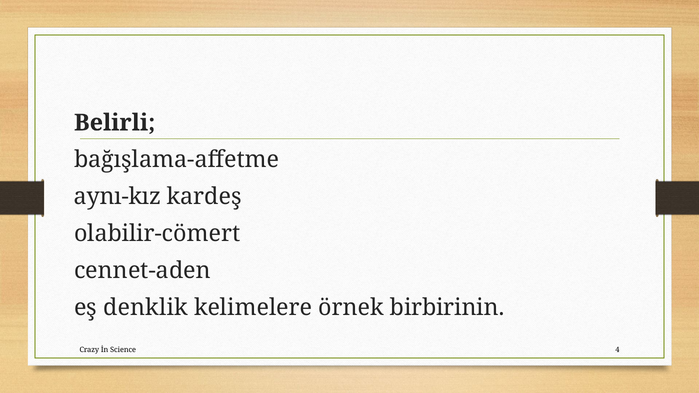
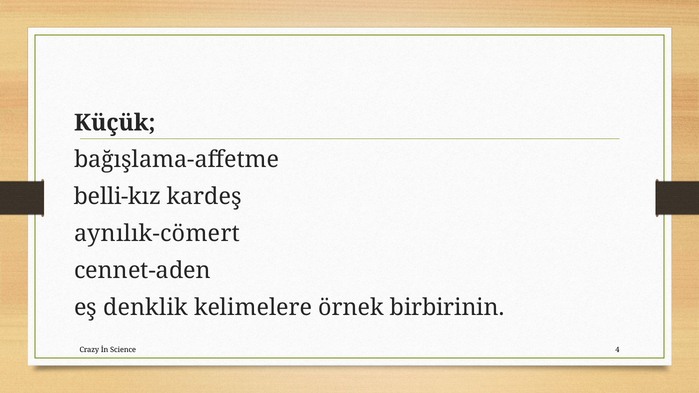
Belirli: Belirli -> Küçük (115, 123)
aynı-kız: aynı-kız -> belli-kız (117, 197)
olabilir-cömert: olabilir-cömert -> aynılık-cömert (157, 234)
